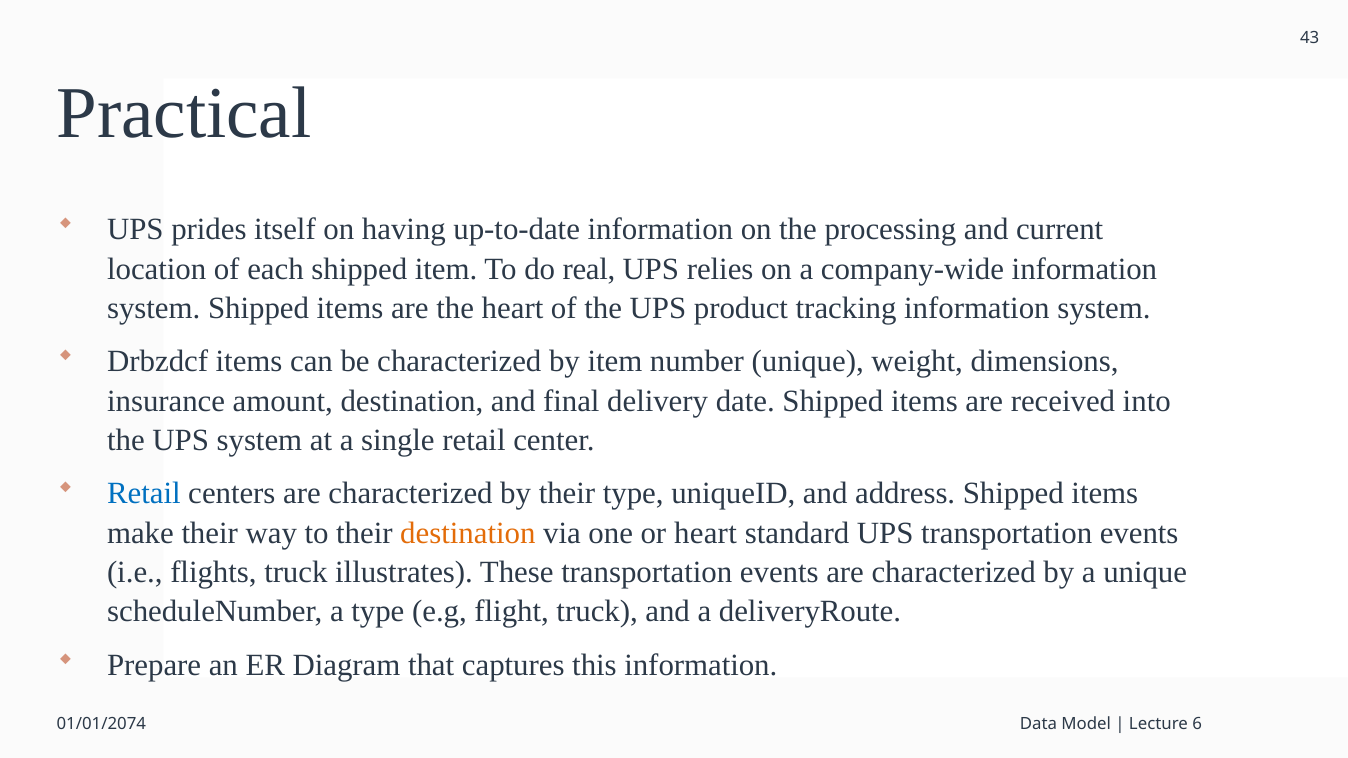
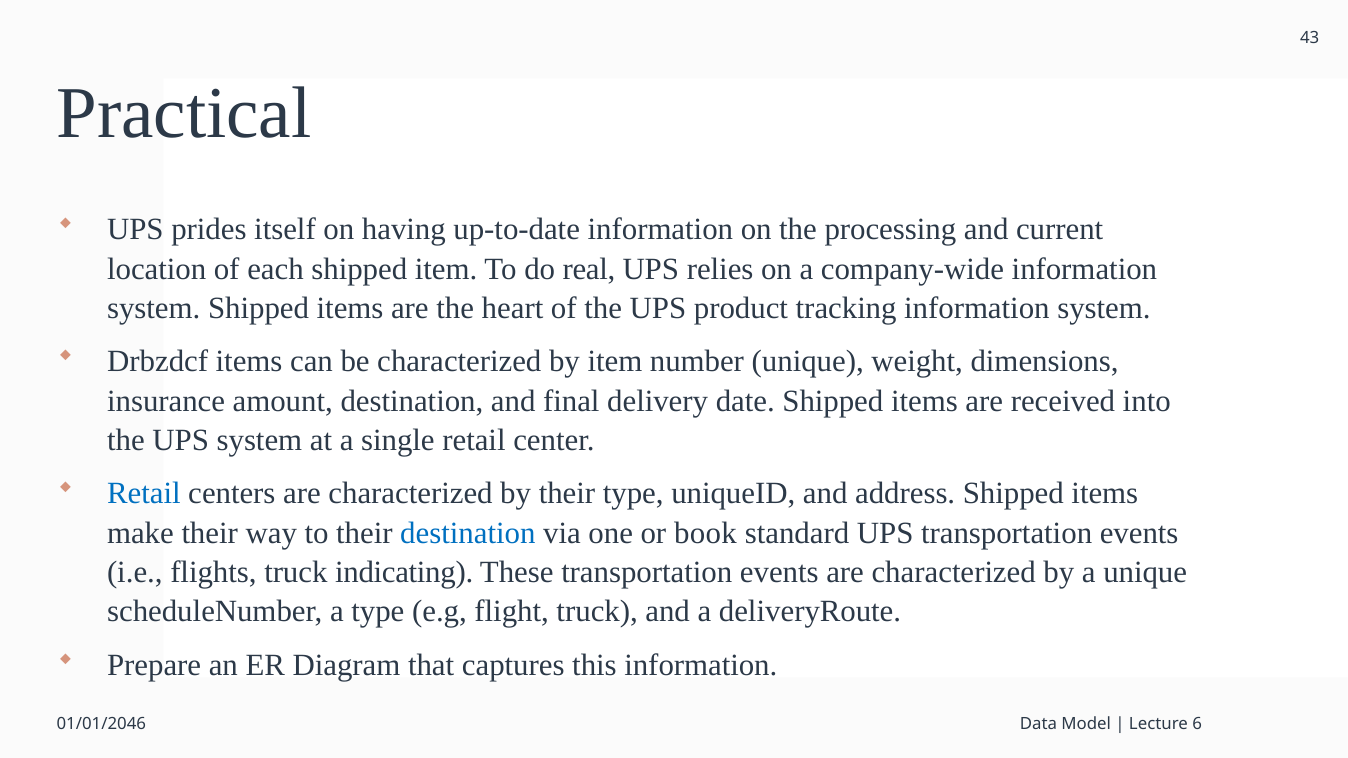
destination colour: orange -> blue (468, 533)
or heart: heart -> book (705, 533)
illustrates: illustrates -> indicating (404, 573)
01/01/2074: 01/01/2074 -> 01/01/2046 (101, 724)
